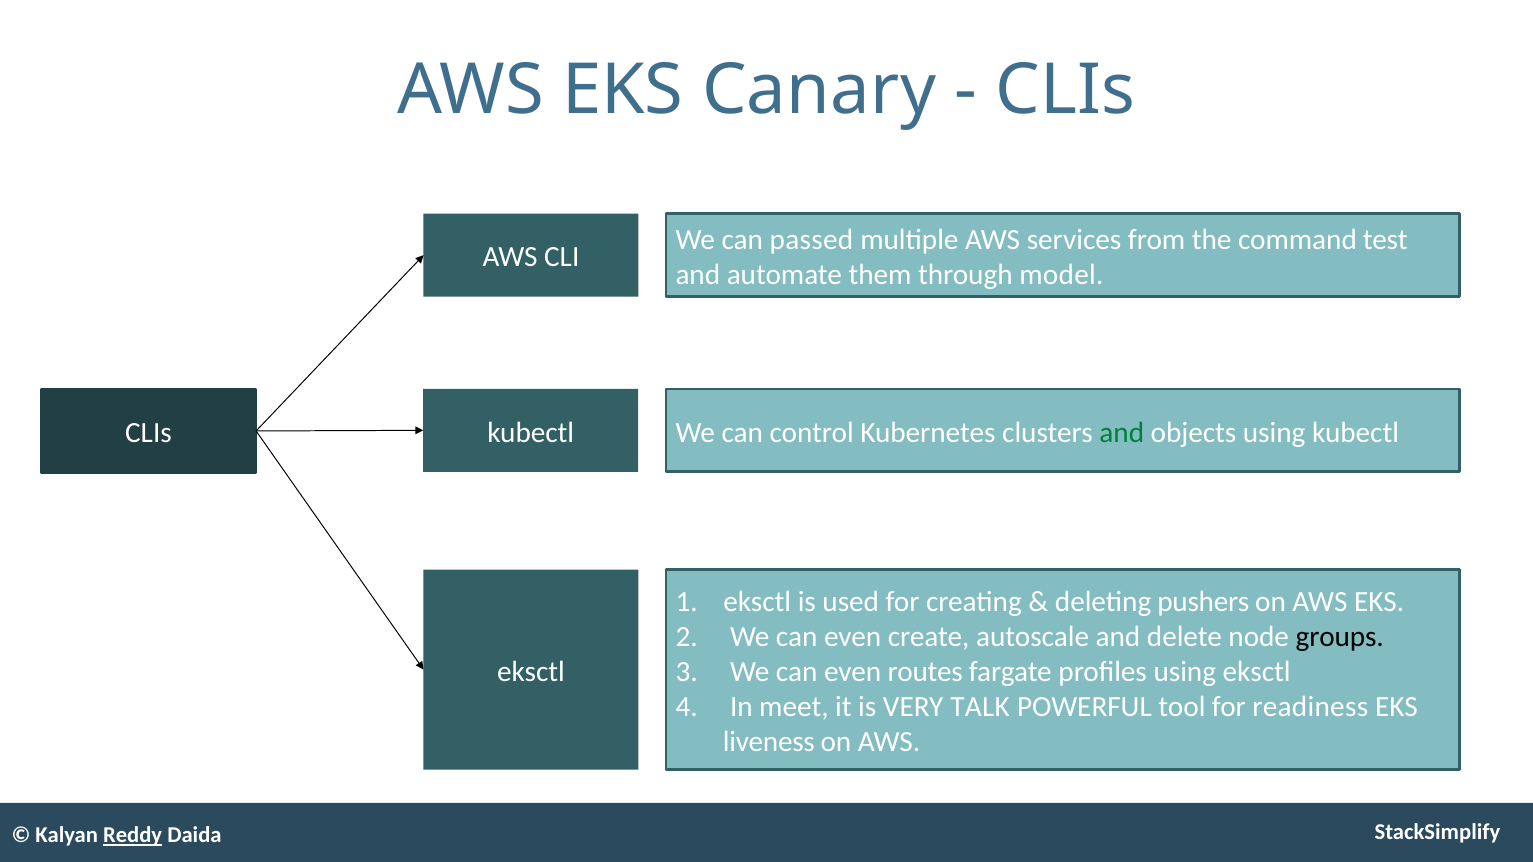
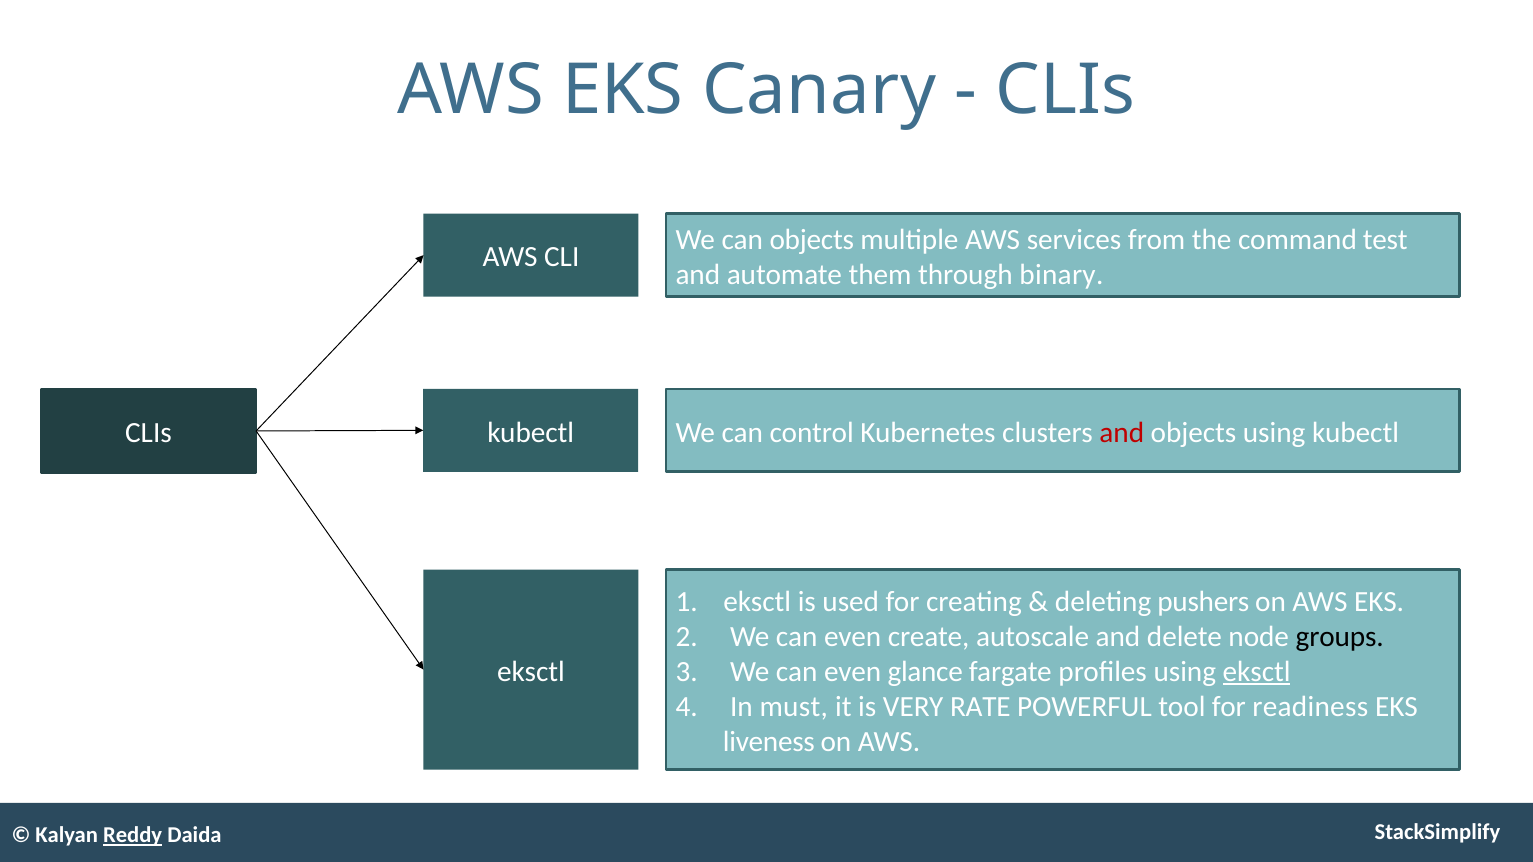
can passed: passed -> objects (812, 240)
model: model -> binary (1061, 275)
and colour: green -> red (1122, 433)
routes: routes -> glance (925, 672)
eksctl underline: none -> present (1257, 672)
meet: meet -> must (794, 707)
TALK: TALK -> RATE (980, 707)
